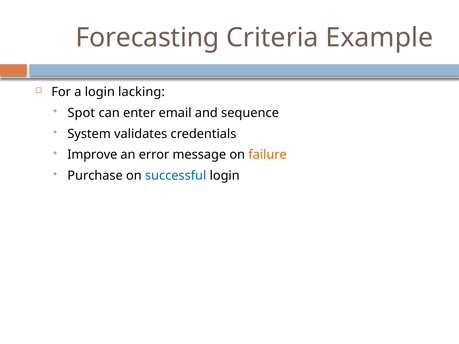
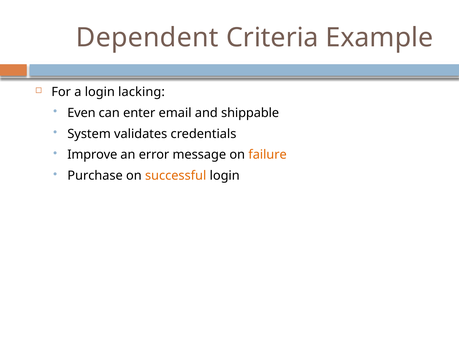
Forecasting: Forecasting -> Dependent (147, 38)
Spot: Spot -> Even (81, 113)
sequence: sequence -> shippable (250, 113)
successful colour: blue -> orange (176, 176)
